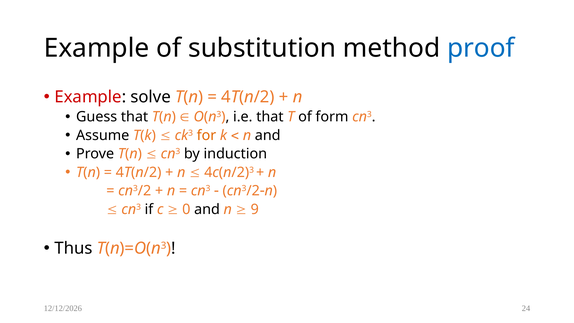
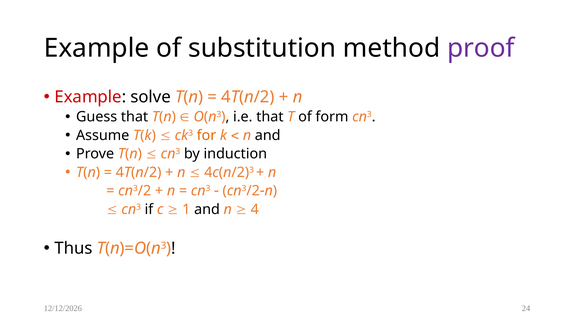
proof colour: blue -> purple (481, 48)
0: 0 -> 1 (186, 209)
9: 9 -> 4 (255, 209)
